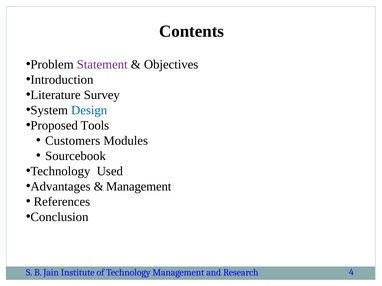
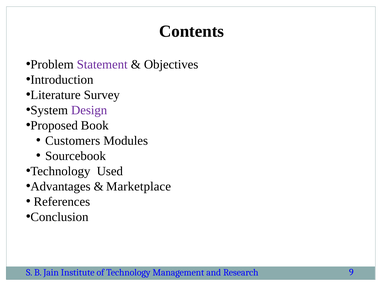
Design colour: blue -> purple (89, 110)
Tools: Tools -> Book (95, 126)
Management: Management -> Marketplace (139, 187)
4: 4 -> 9 (351, 273)
